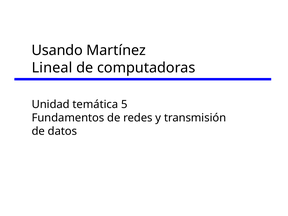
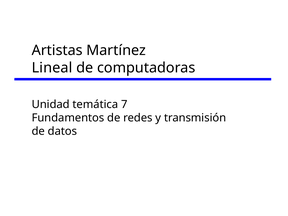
Usando: Usando -> Artistas (57, 50)
5: 5 -> 7 (124, 104)
